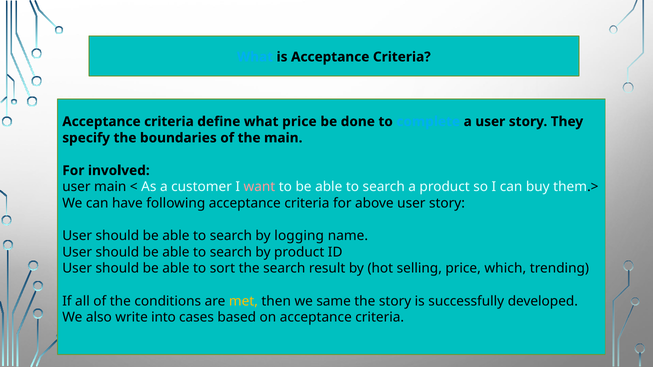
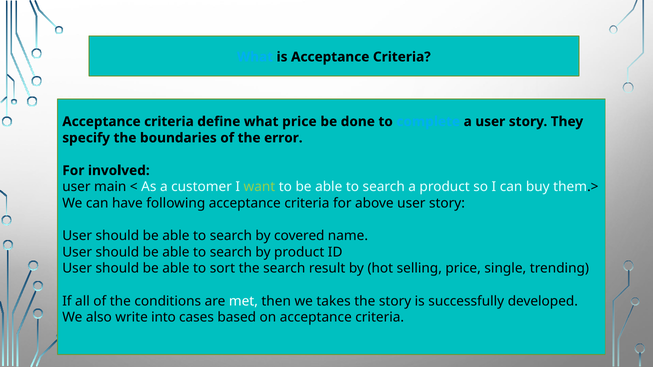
the main: main -> error (283, 138)
want colour: pink -> light green (259, 187)
logging: logging -> covered (299, 236)
which: which -> single (505, 269)
met colour: yellow -> white (243, 301)
same: same -> takes (334, 301)
